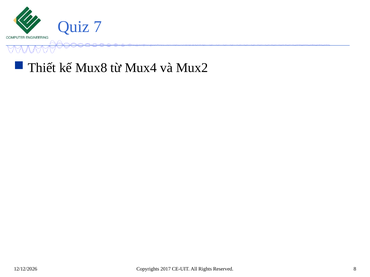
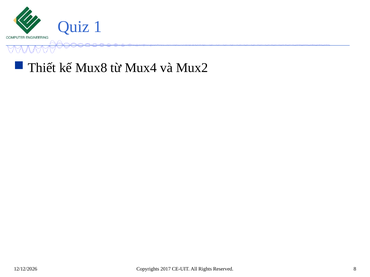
7: 7 -> 1 (98, 27)
